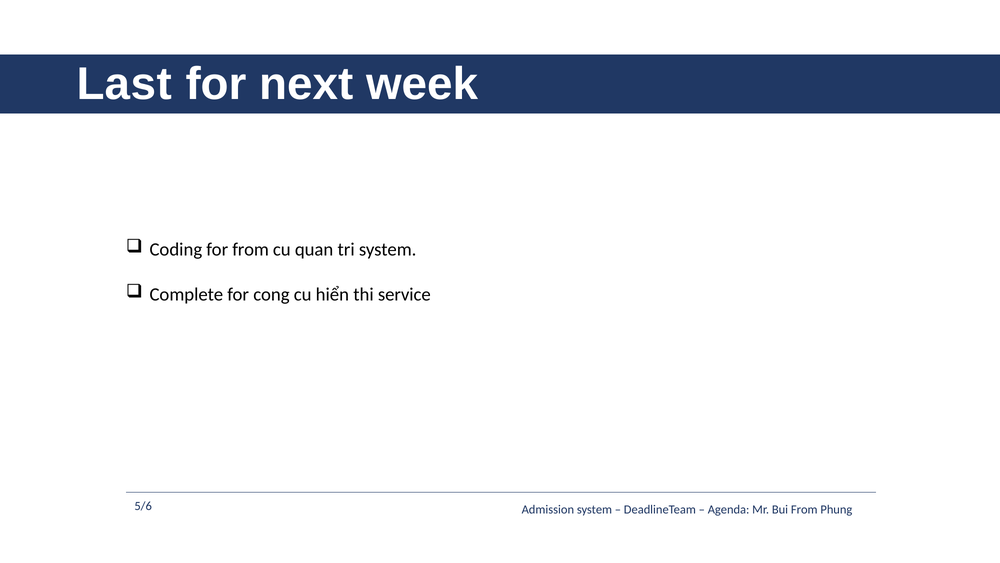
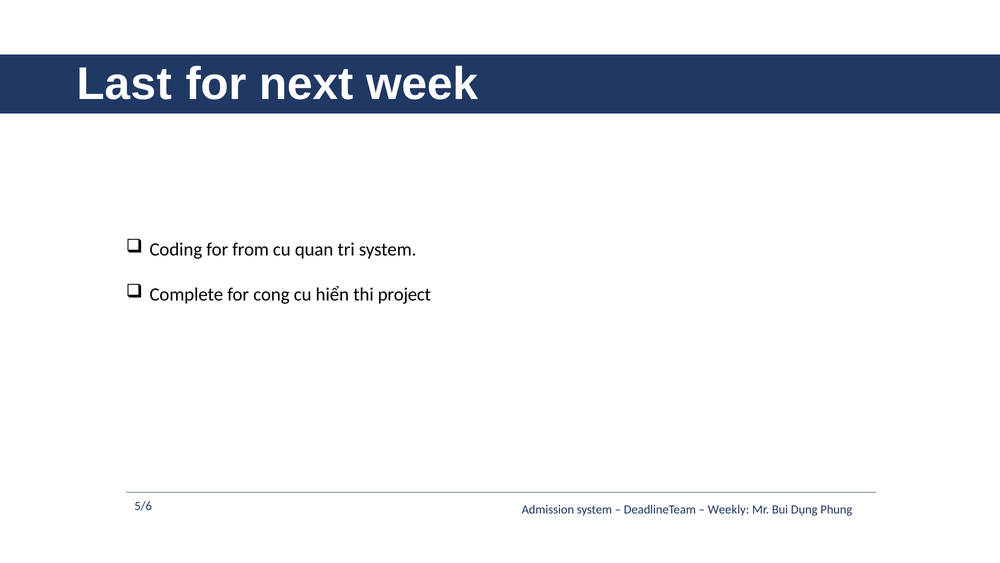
service: service -> project (404, 294)
Agenda: Agenda -> Weekly (729, 509)
Bui From: From -> Dụng (804, 509)
